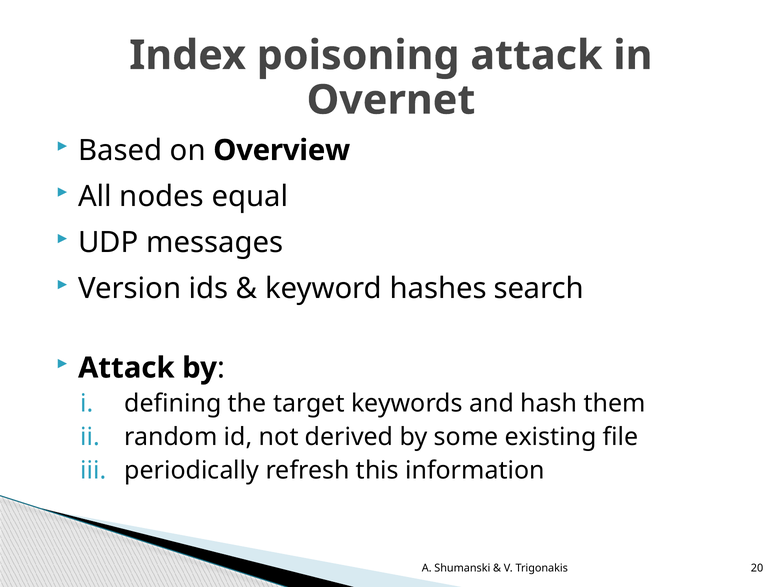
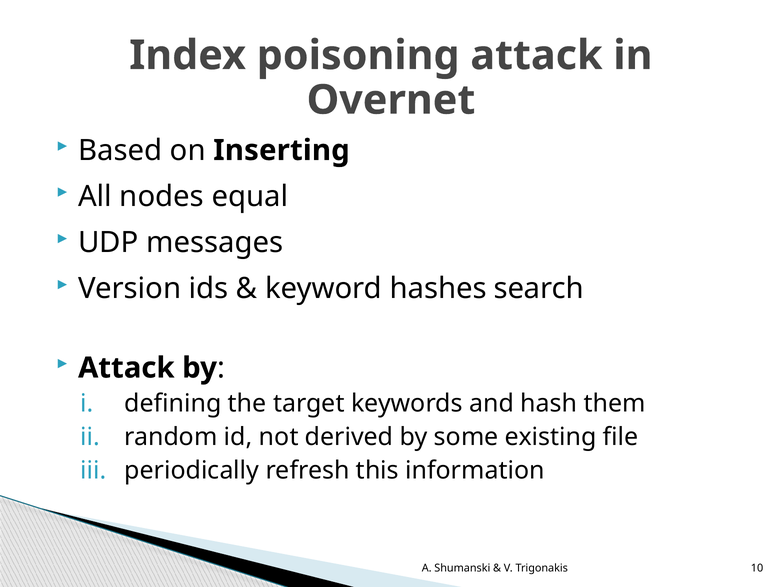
Overview: Overview -> Inserting (281, 150)
20: 20 -> 10 (757, 568)
